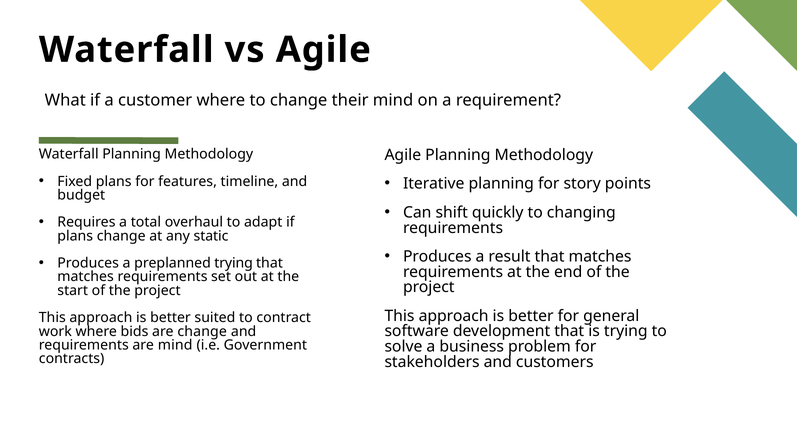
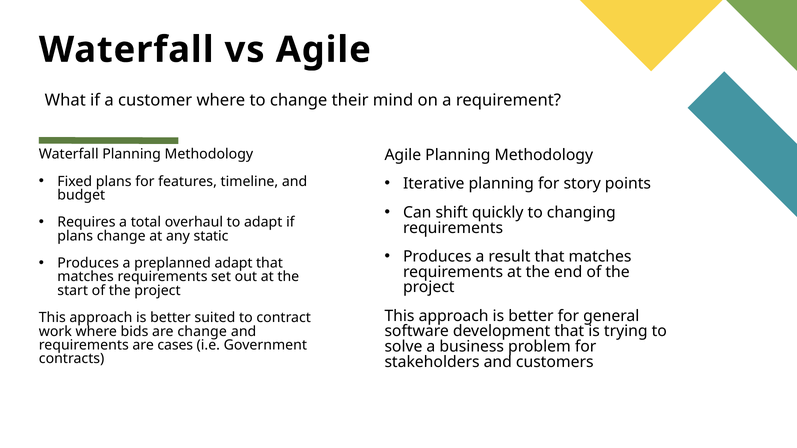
preplanned trying: trying -> adapt (234, 263)
are mind: mind -> cases (175, 345)
